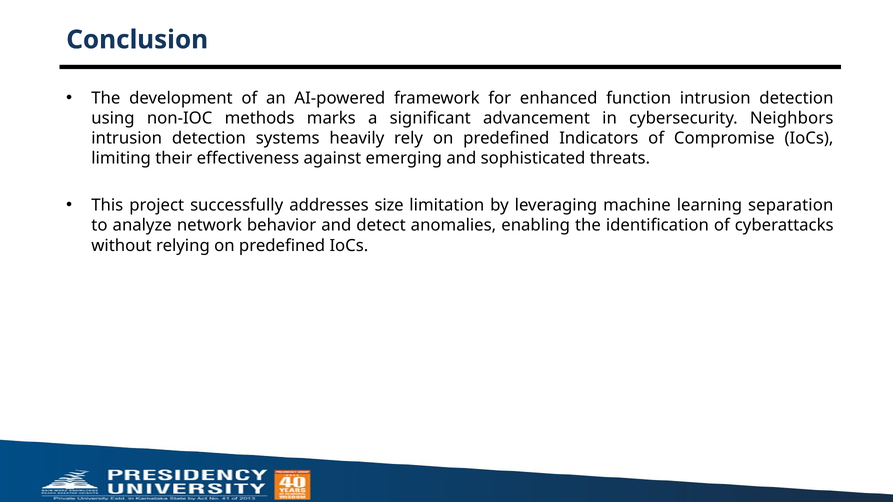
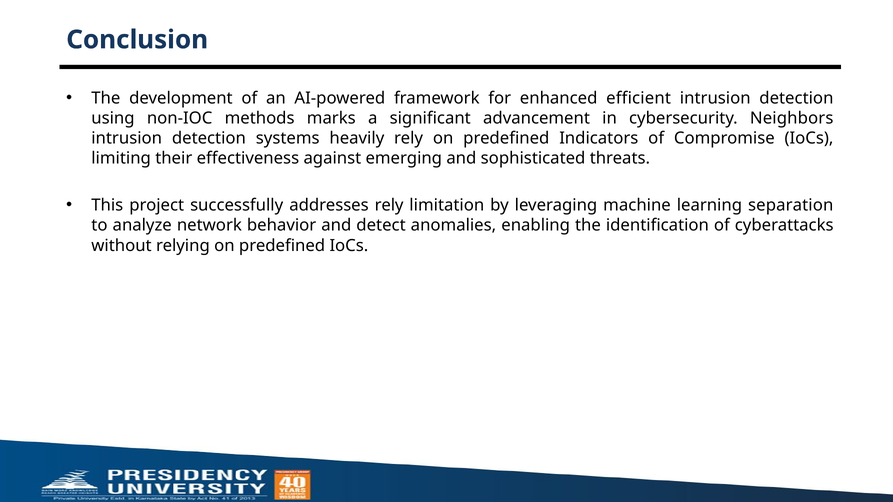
function: function -> efficient (639, 98)
addresses size: size -> rely (389, 205)
